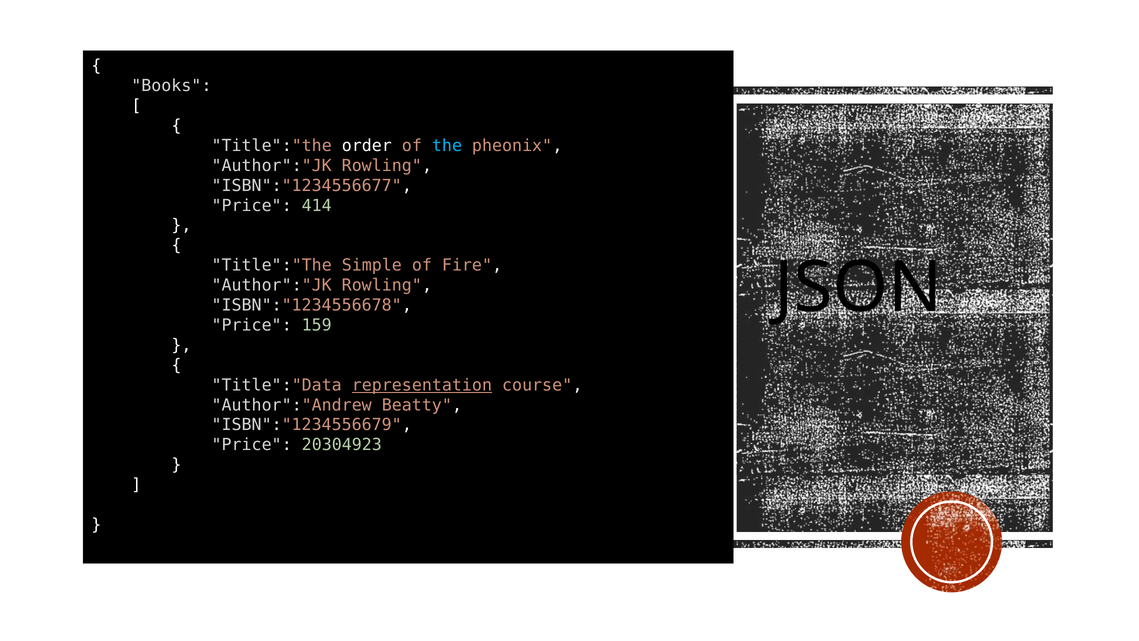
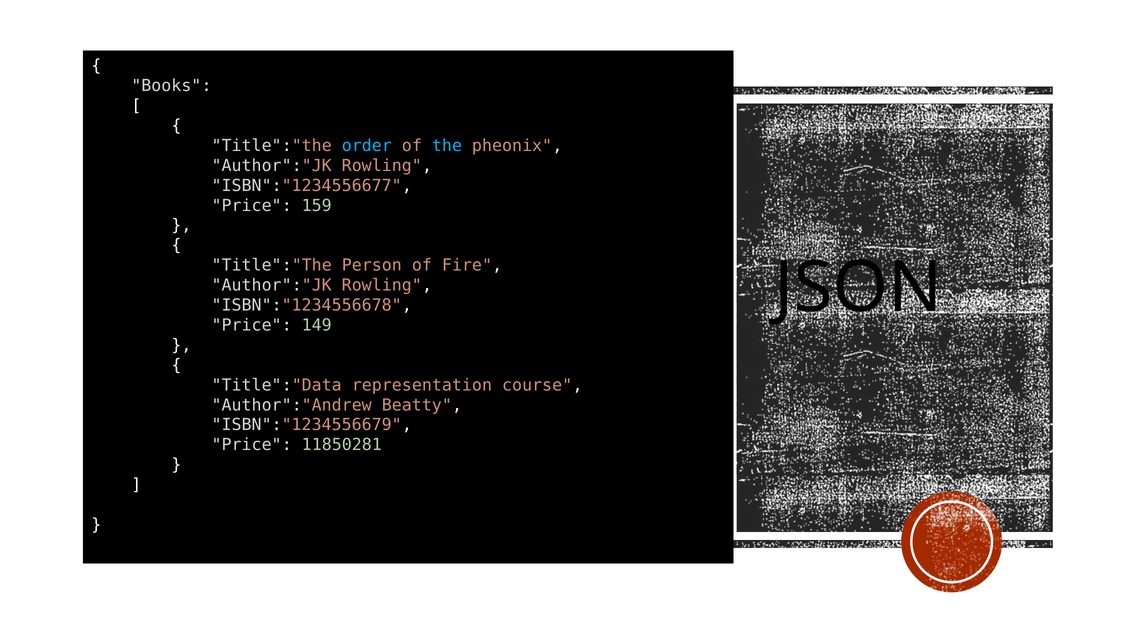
order colour: white -> light blue (367, 146)
414: 414 -> 159 (317, 205)
Simple: Simple -> Person (372, 265)
159: 159 -> 149 (317, 325)
representation underline: present -> none (422, 385)
20304923: 20304923 -> 11850281 (342, 445)
